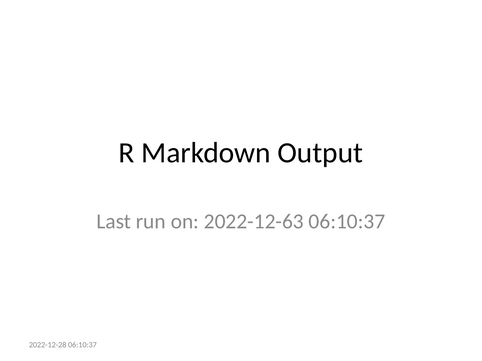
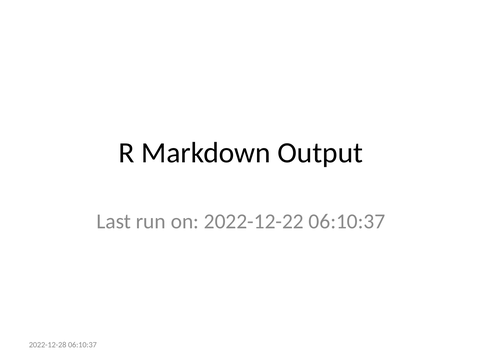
2022-12-63: 2022-12-63 -> 2022-12-22 (254, 222)
